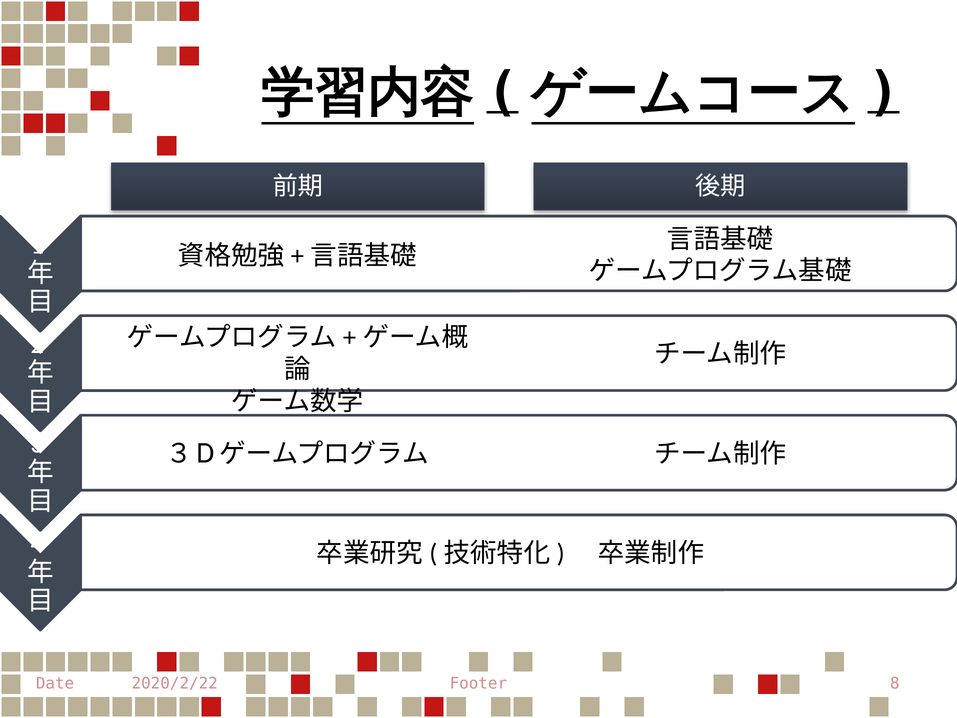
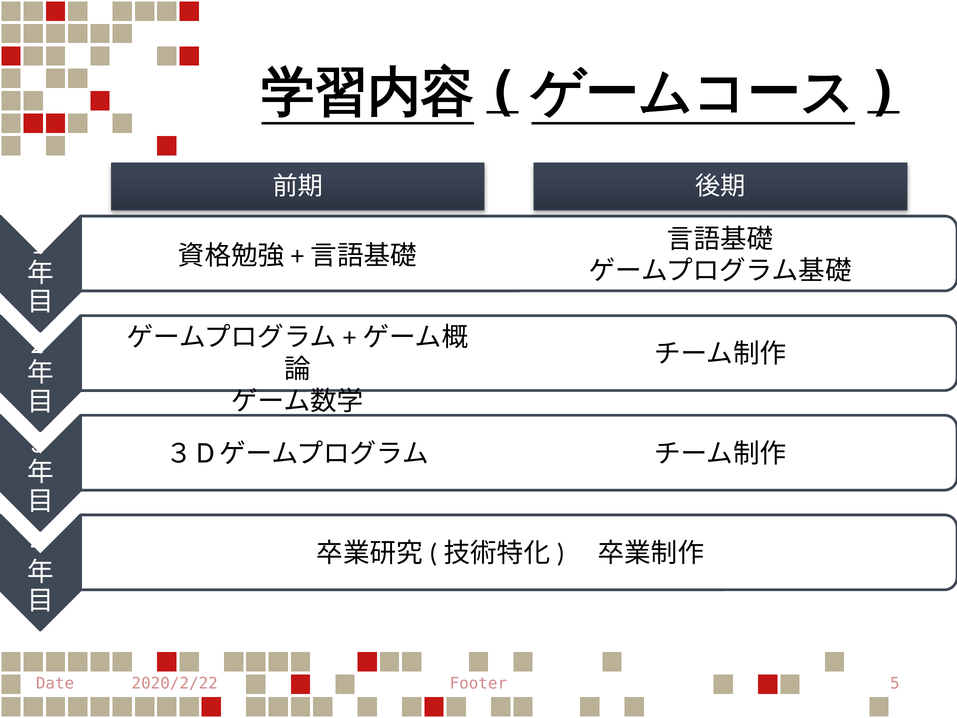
8: 8 -> 5 (895, 683)
